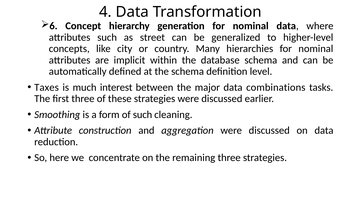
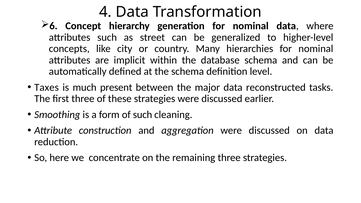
interest: interest -> present (116, 87)
combinations: combinations -> reconstructed (276, 87)
